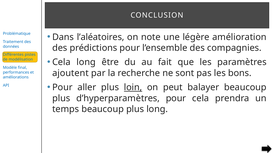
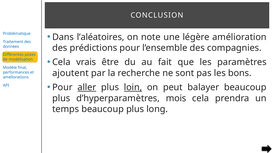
Cela long: long -> vrais (86, 62)
aller underline: none -> present (87, 87)
d’hyperparamètres pour: pour -> mois (176, 98)
